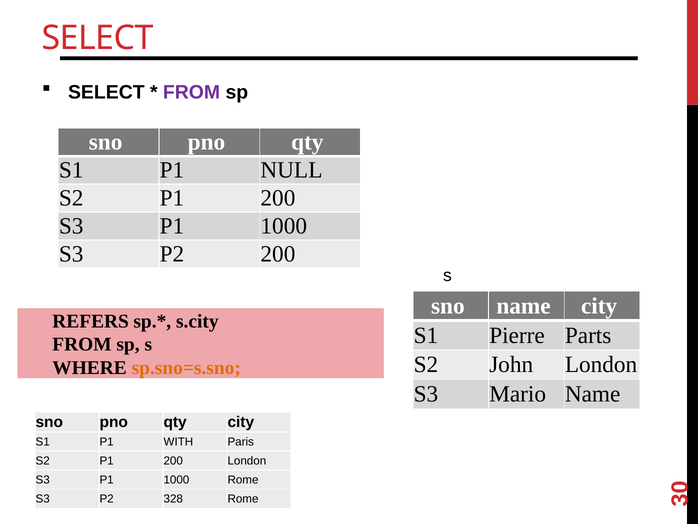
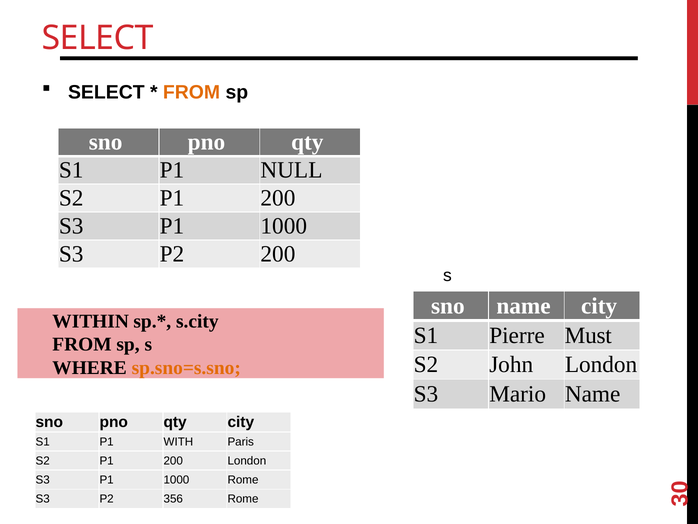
FROM colour: purple -> orange (192, 92)
REFERS: REFERS -> WITHIN (91, 321)
Parts: Parts -> Must (588, 335)
328: 328 -> 356 (173, 498)
